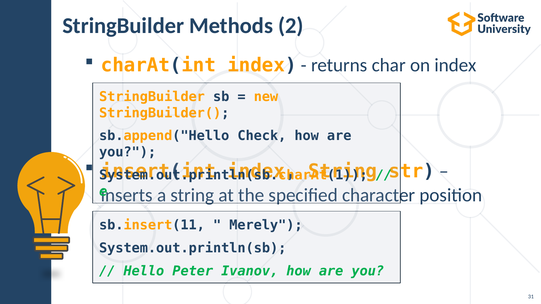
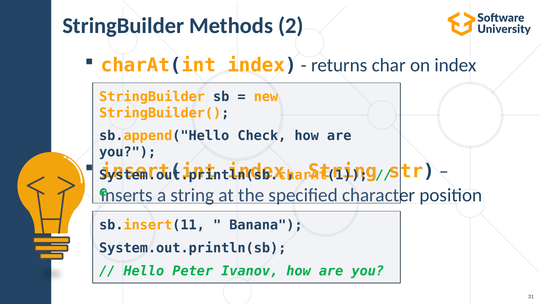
Merely: Merely -> Banana (266, 225)
